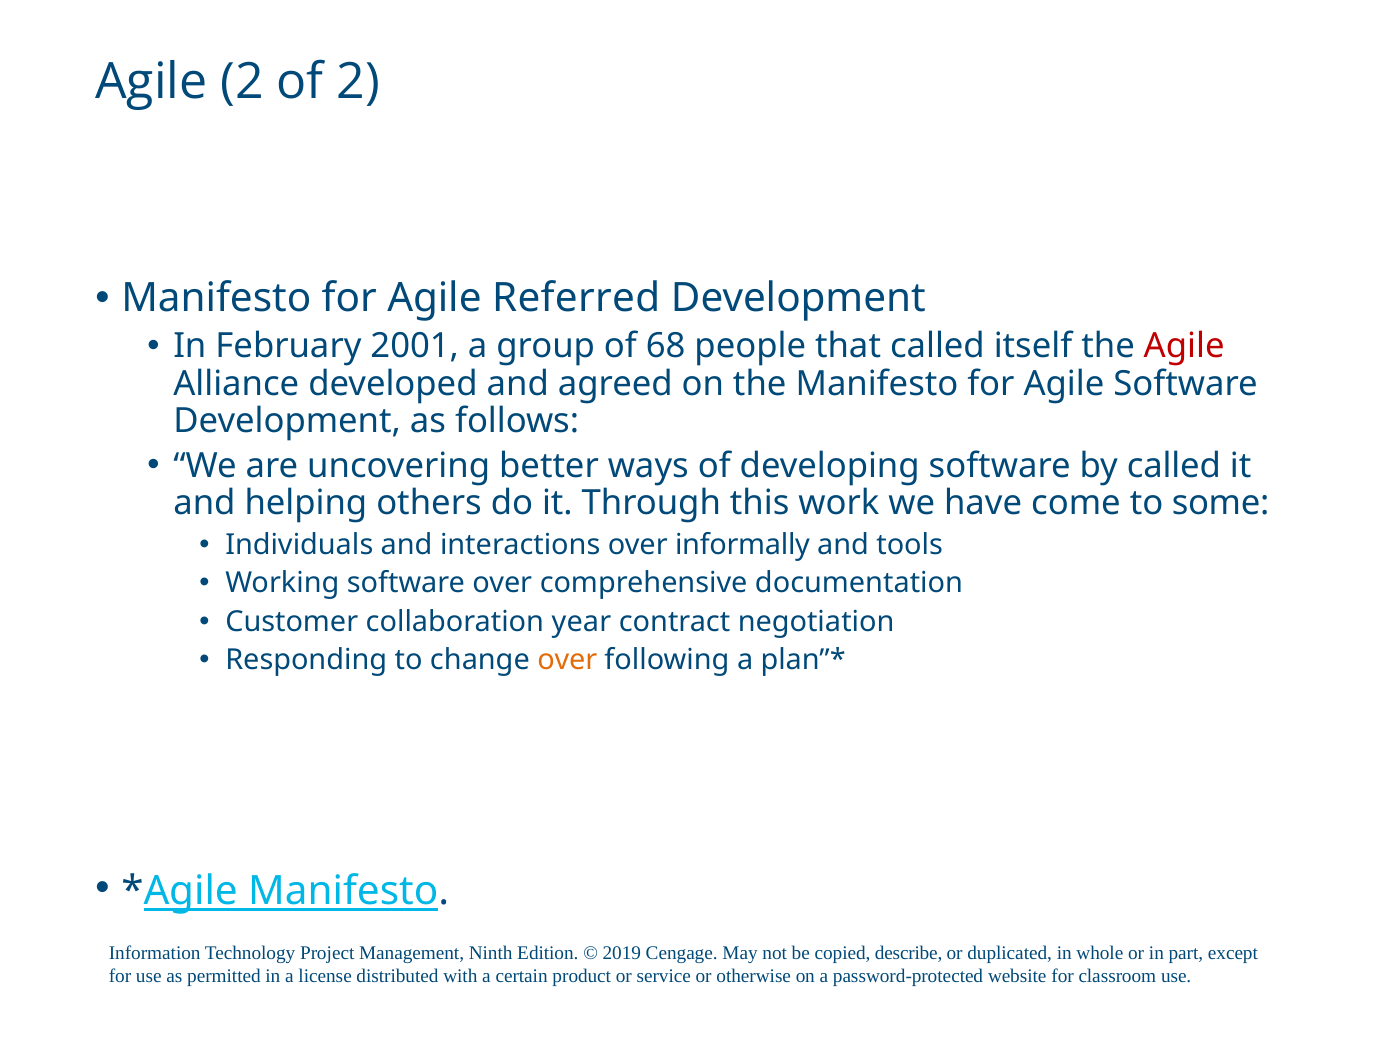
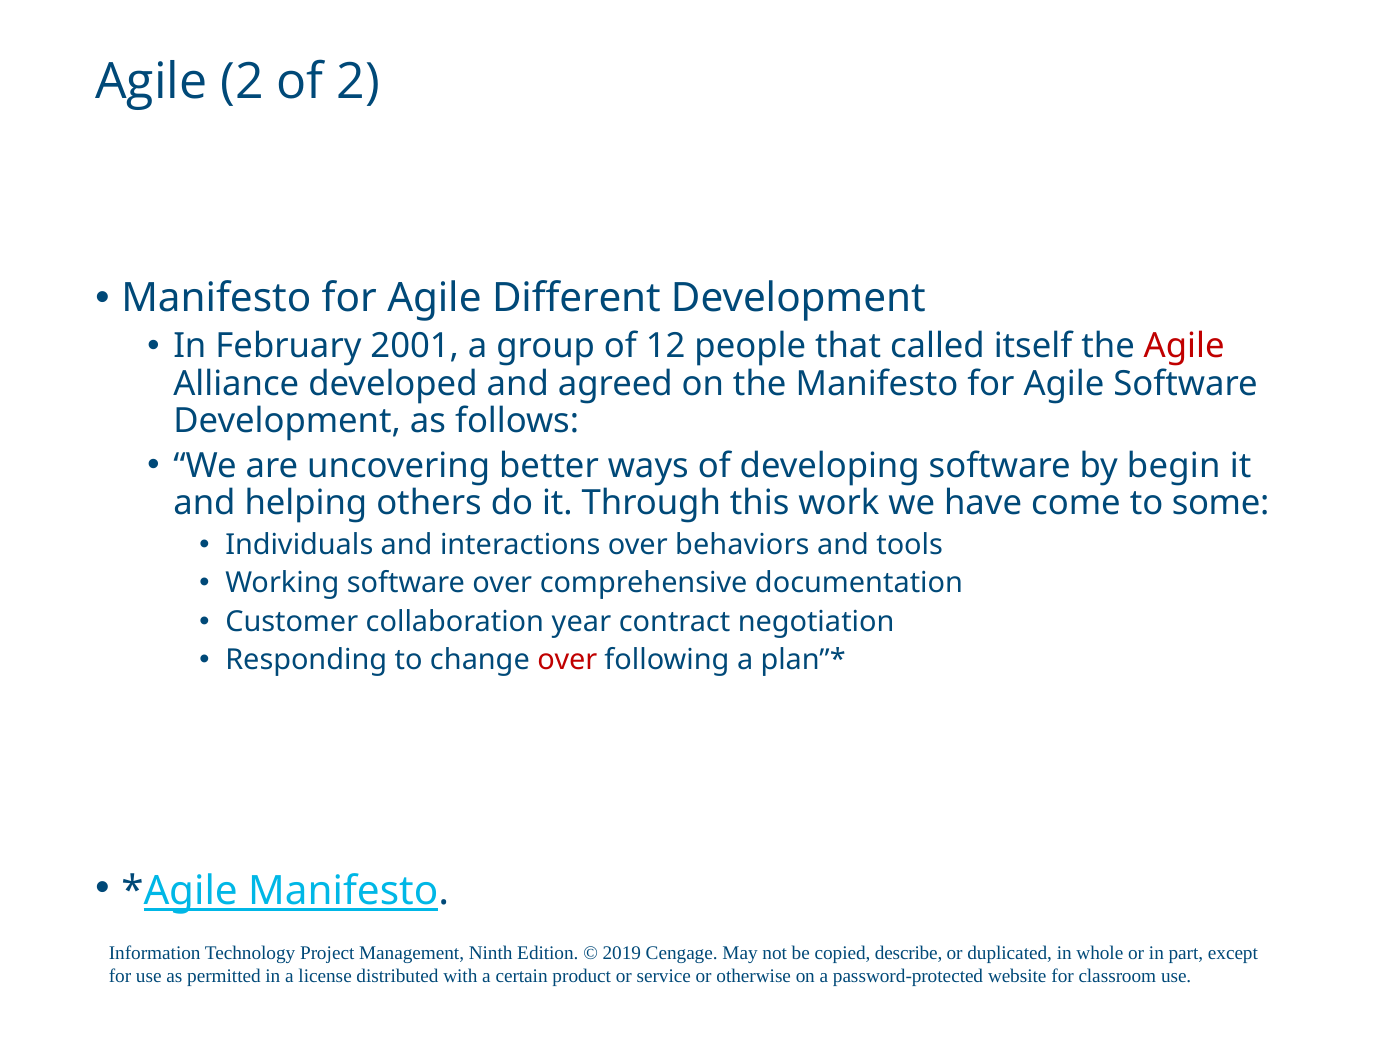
Referred: Referred -> Different (576, 299)
68: 68 -> 12 (666, 346)
by called: called -> begin (1174, 466)
informally: informally -> behaviors (742, 545)
over colour: orange -> red (567, 660)
